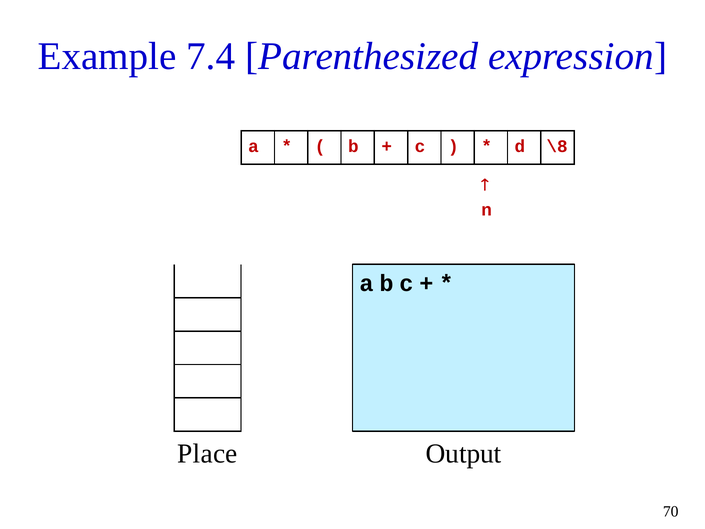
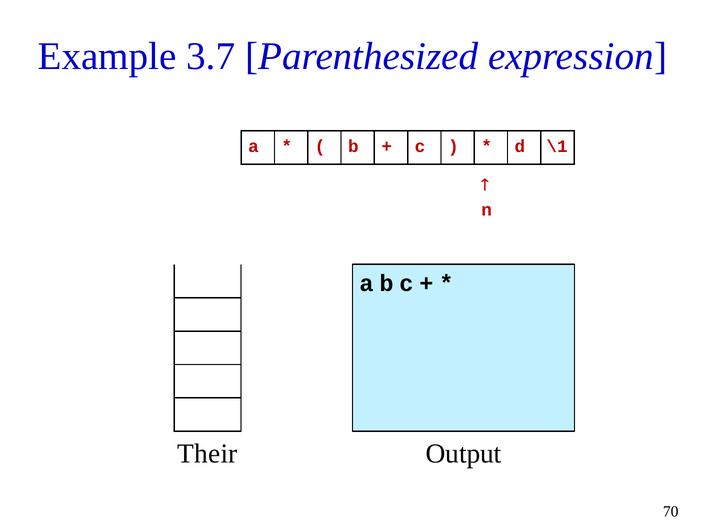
7.4: 7.4 -> 3.7 (211, 56)
\8: \8 -> \1 (557, 146)
Place: Place -> Their (207, 453)
